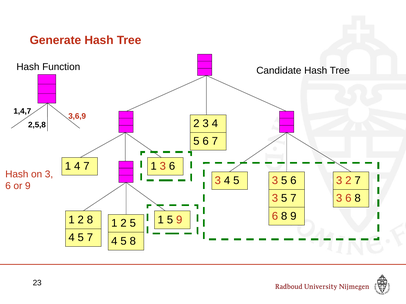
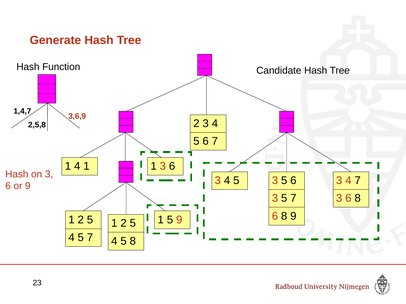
4 7: 7 -> 1 (86, 167)
5 3 2: 2 -> 4 (348, 181)
8: 8 -> 5 (90, 220)
